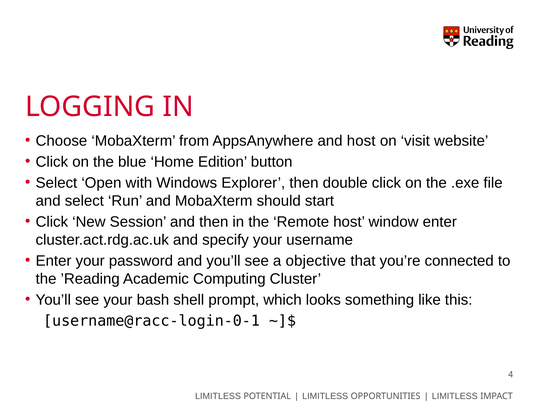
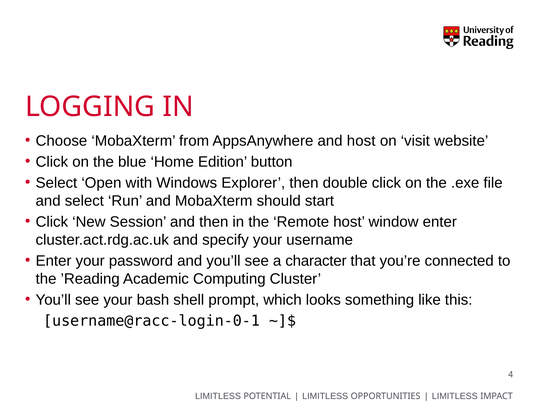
objective: objective -> character (316, 260)
